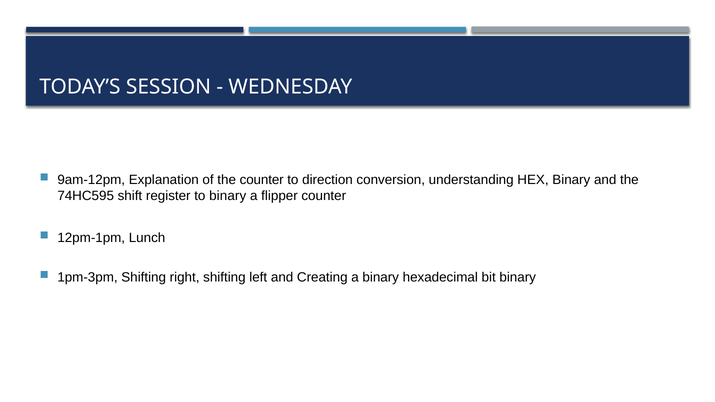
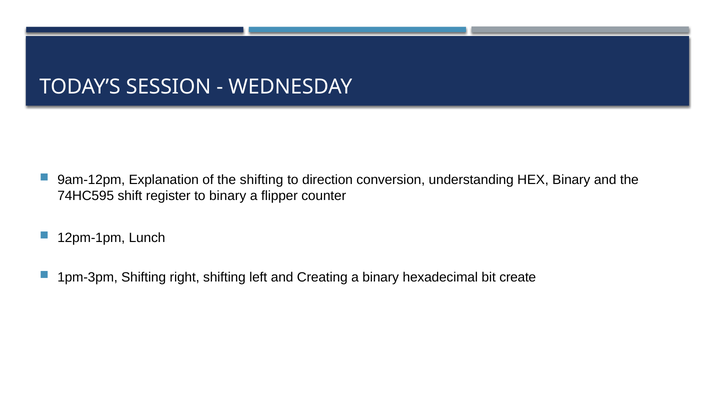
the counter: counter -> shifting (262, 180)
bit binary: binary -> create (518, 277)
